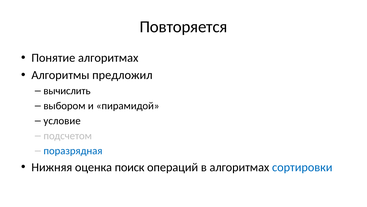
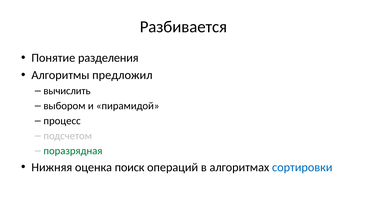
Повторяется: Повторяется -> Разбивается (183, 27)
Понятие алгоритмах: алгоритмах -> разделения (108, 58)
условие: условие -> процесс (62, 121)
поразрядная colour: blue -> green (73, 151)
